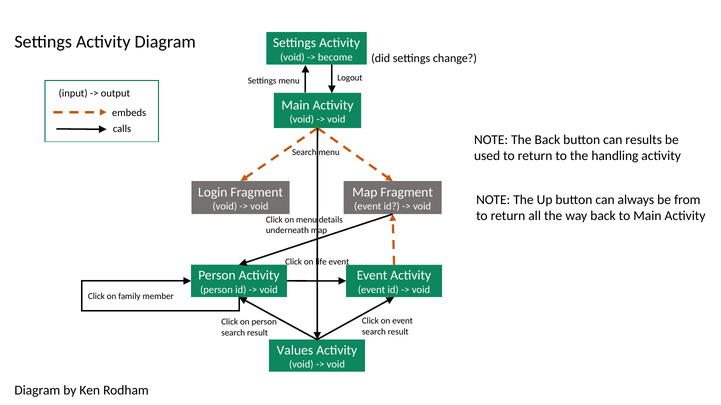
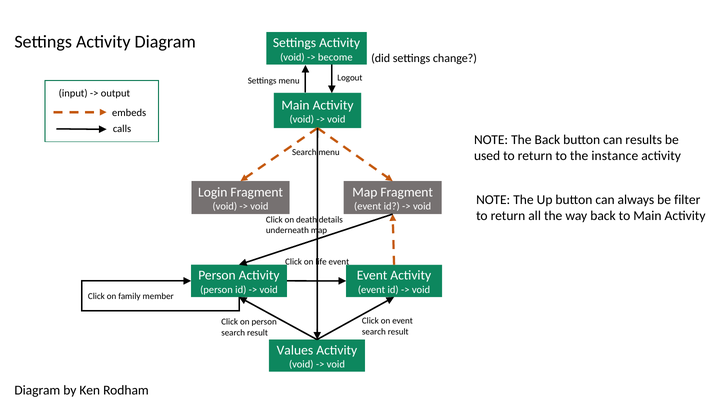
handling: handling -> instance (615, 156)
from: from -> filter (687, 200)
on menu: menu -> death (307, 220)
